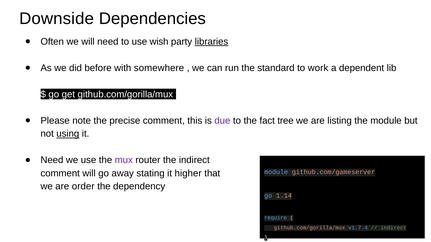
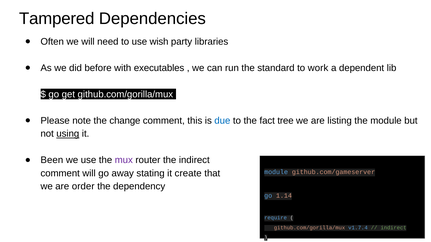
Downside: Downside -> Tampered (57, 19)
libraries underline: present -> none (212, 42)
somewhere: somewhere -> executables (159, 68)
precise: precise -> change (125, 121)
due colour: purple -> blue (222, 121)
Need: Need -> Been (52, 160)
higher: higher -> create (188, 174)
